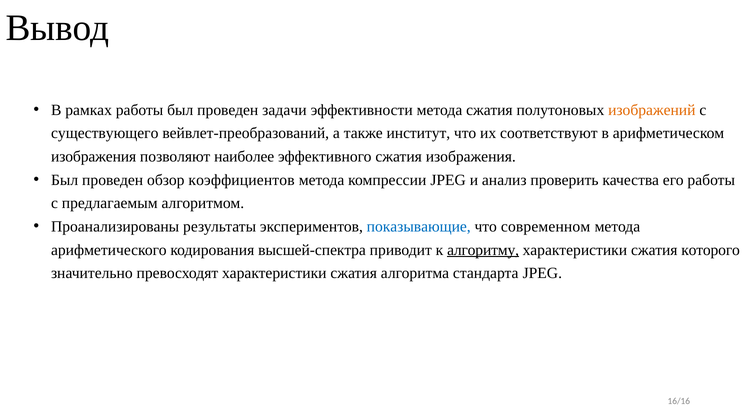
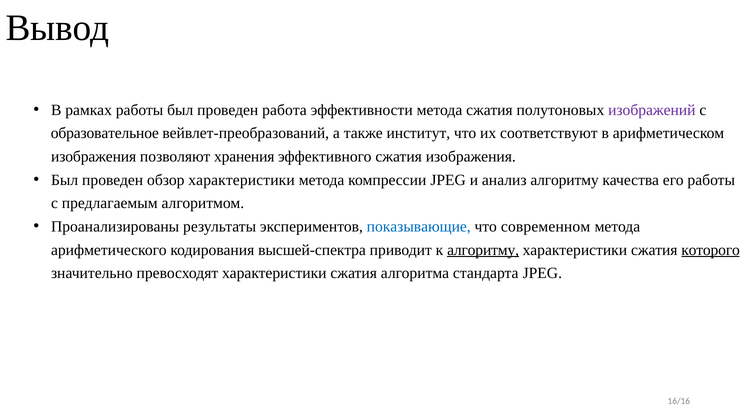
задачи: задачи -> работа (284, 110)
изображений colour: orange -> purple (652, 110)
существующего: существующего -> образовательное (105, 133)
наиболее: наиболее -> хранения (244, 157)
обзор коэффициентов: коэффициентов -> характеристики (242, 180)
анализ проверить: проверить -> алгоритму (565, 180)
которого underline: none -> present (711, 250)
